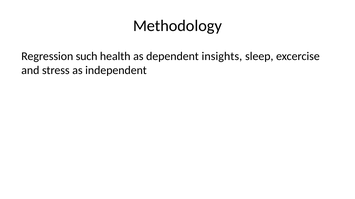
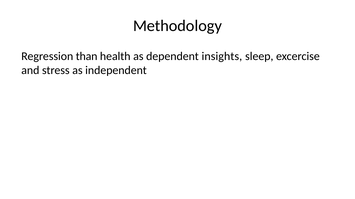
such: such -> than (87, 56)
